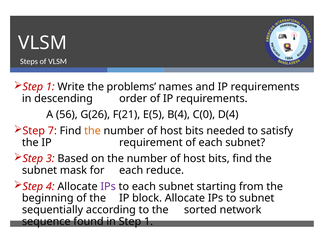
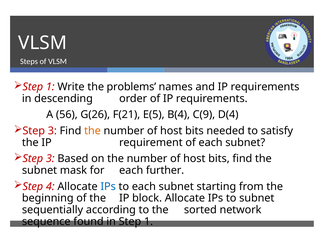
C(0: C(0 -> C(9 (204, 115)
7: 7 -> 3 (52, 131)
reduce: reduce -> further (165, 170)
IPs colour: purple -> blue (108, 186)
